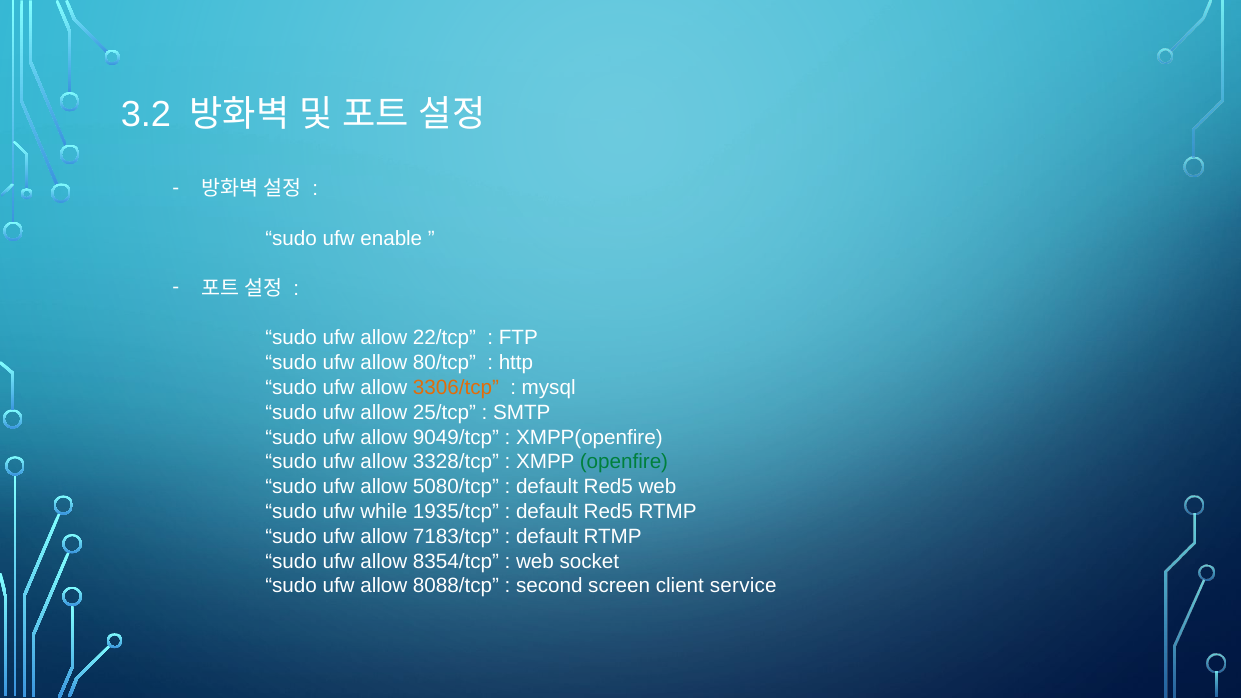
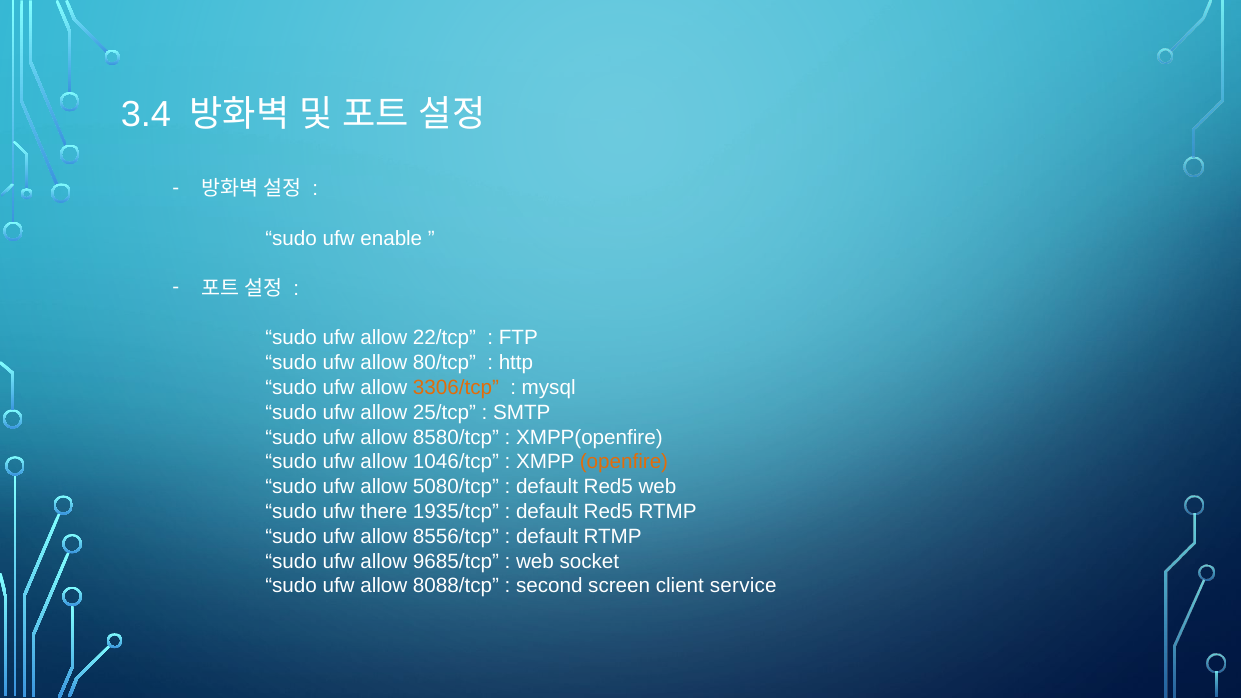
3.2: 3.2 -> 3.4 (146, 115)
9049/tcp: 9049/tcp -> 8580/tcp (456, 437)
3328/tcp: 3328/tcp -> 1046/tcp (456, 462)
openfire colour: green -> orange (624, 462)
while: while -> there (384, 512)
7183/tcp: 7183/tcp -> 8556/tcp (456, 536)
8354/tcp: 8354/tcp -> 9685/tcp (456, 561)
